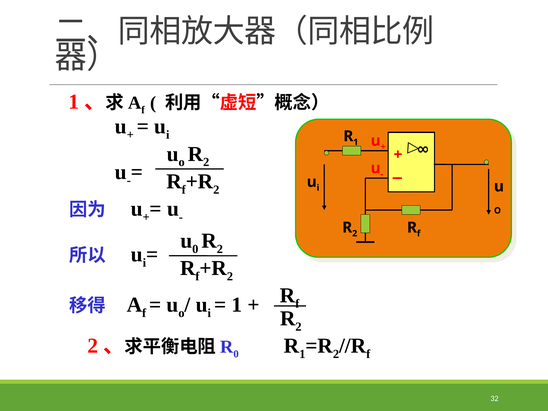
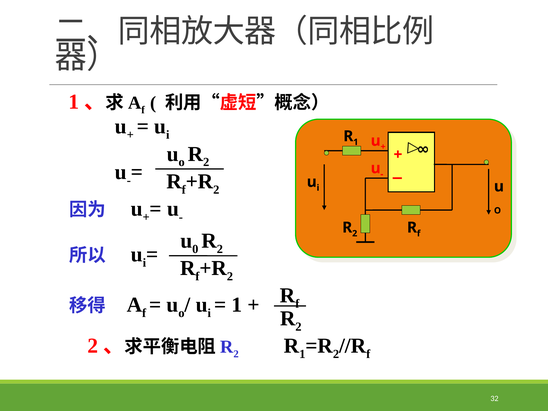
0: 0 -> 2 (236, 354)
